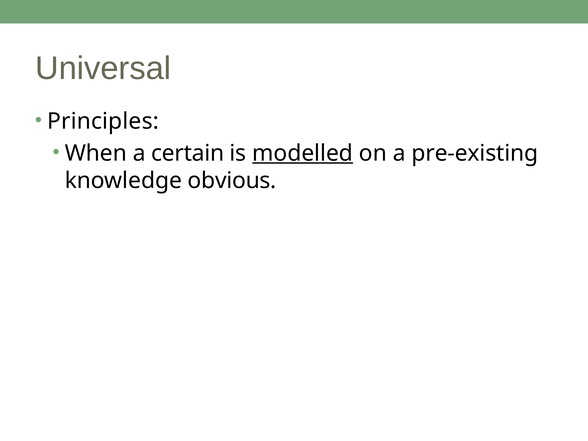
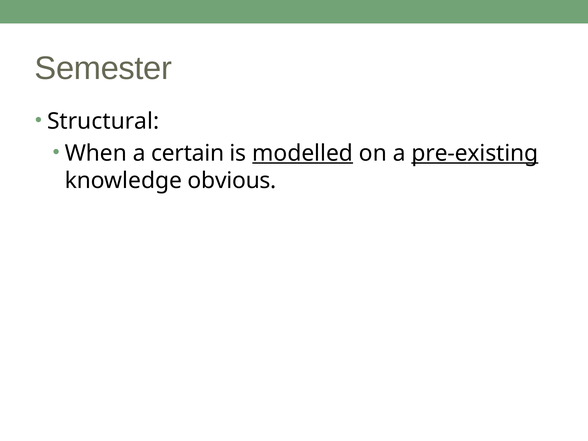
Universal: Universal -> Semester (103, 68)
Principles: Principles -> Structural (103, 121)
pre-existing underline: none -> present (475, 153)
